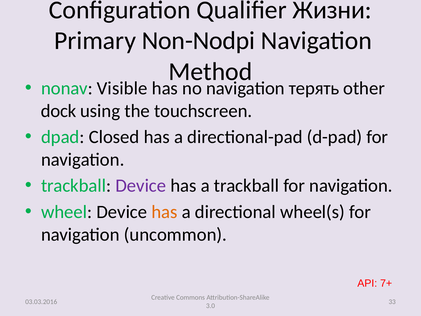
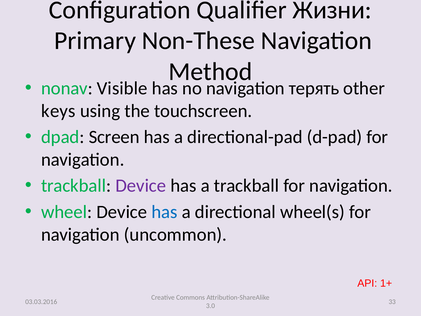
Non-Nodpi: Non-Nodpi -> Non-These (198, 41)
dock: dock -> keys (58, 111)
Closed: Closed -> Screen (114, 137)
has colour: orange -> blue (164, 212)
7+: 7+ -> 1+ (386, 283)
